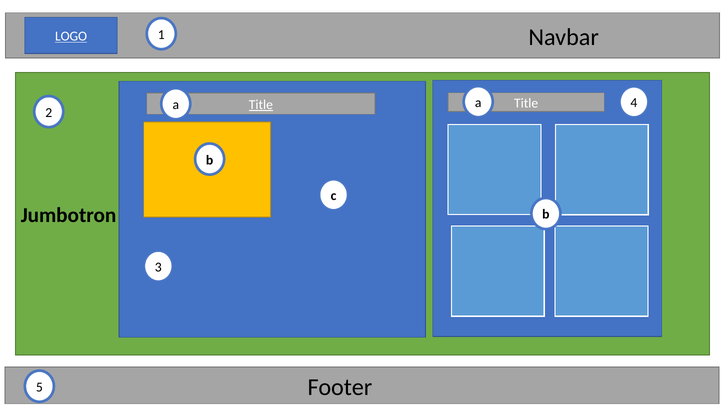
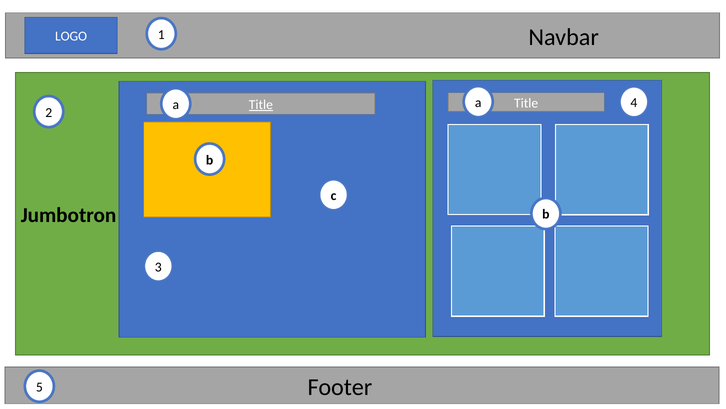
LOGO underline: present -> none (71, 36)
